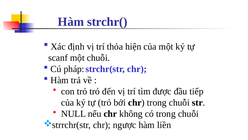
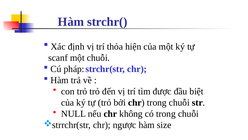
tiếp: tiếp -> biệt (197, 91)
liền: liền -> size (164, 125)
